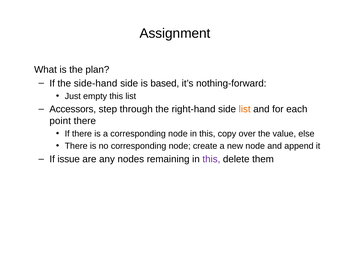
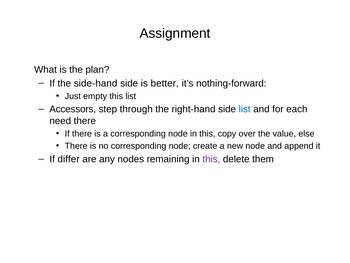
based: based -> better (165, 83)
list colour: orange -> blue (245, 109)
point: point -> need (60, 121)
issue: issue -> differ (69, 159)
